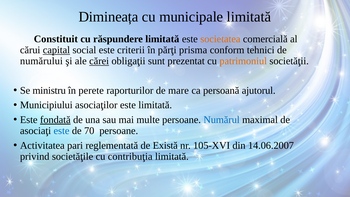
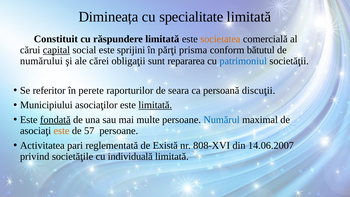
municipale: municipale -> specialitate (191, 17)
criterii: criterii -> sprijini (131, 50)
tehnici: tehnici -> bătutul (261, 50)
cărei underline: present -> none (99, 61)
prezentat: prezentat -> repararea (186, 61)
patrimoniul colour: orange -> blue (243, 61)
ministru: ministru -> referitor (49, 90)
mare: mare -> seara (179, 90)
ajutorul: ajutorul -> discuţii (259, 90)
limitată underline: none -> present (155, 105)
este colour: blue -> orange (62, 131)
70: 70 -> 57 (89, 131)
105-XVI: 105-XVI -> 808-XVI (212, 145)
contribuţia: contribuţia -> individuală (130, 156)
